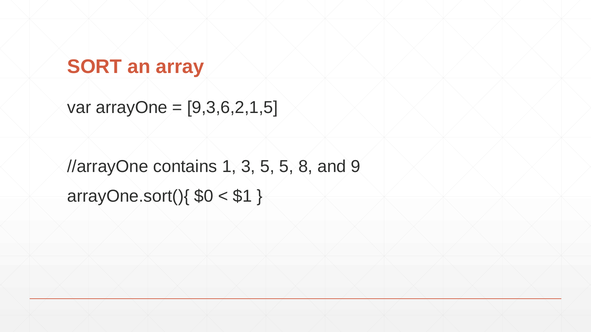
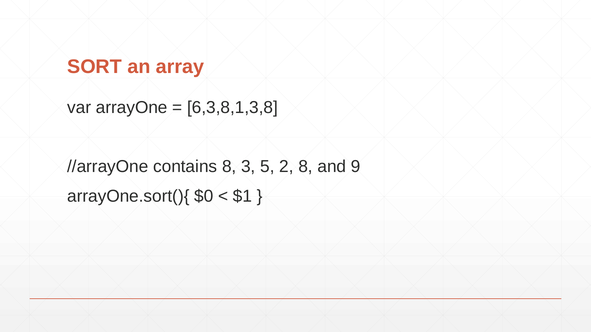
9,3,6,2,1,5: 9,3,6,2,1,5 -> 6,3,8,1,3,8 (233, 107)
contains 1: 1 -> 8 (229, 167)
5 5: 5 -> 2 (286, 167)
